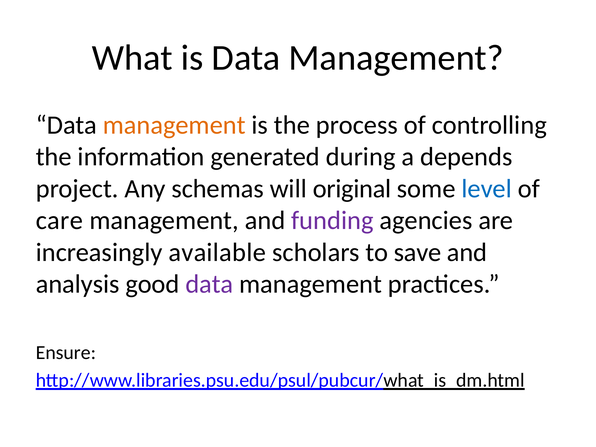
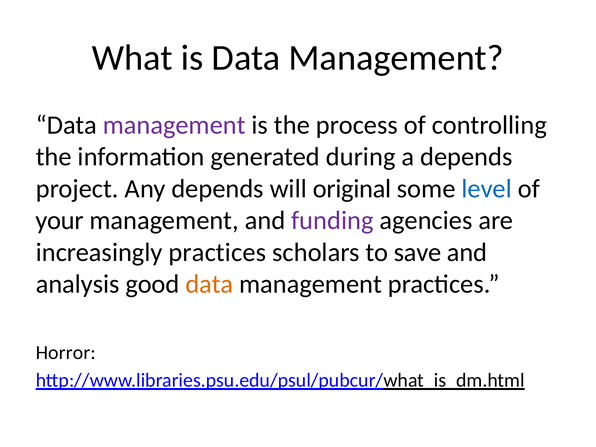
management colour: orange -> purple (174, 125)
Any schemas: schemas -> depends (218, 189)
care: care -> your (60, 221)
increasingly available: available -> practices (217, 252)
data colour: purple -> orange (209, 284)
Ensure: Ensure -> Horror (66, 353)
